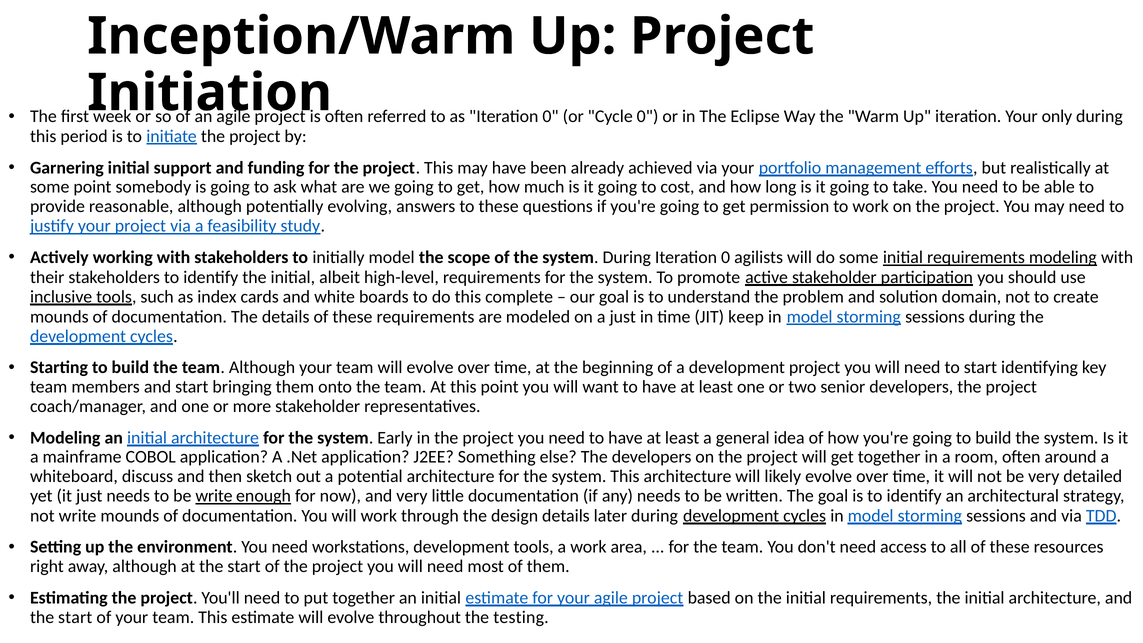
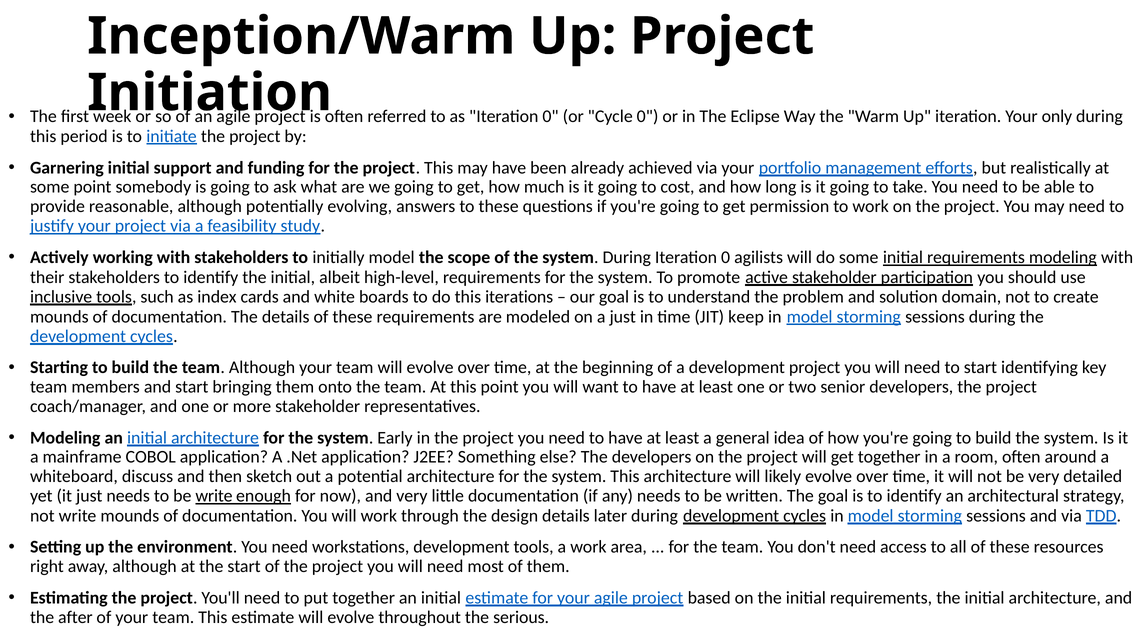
complete: complete -> iterations (519, 297)
start: start -> after (75, 617)
testing: testing -> serious (521, 617)
